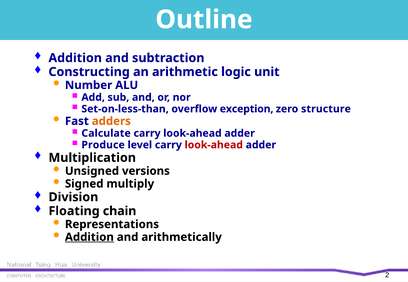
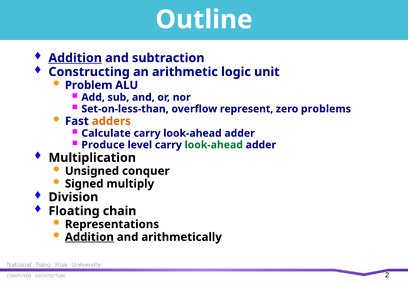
Addition underline: none -> present (75, 58)
Number: Number -> Problem (89, 85)
exception: exception -> represent (247, 109)
structure: structure -> problems (326, 109)
look-ahead colour: red -> green (214, 145)
versions: versions -> conquer (146, 171)
